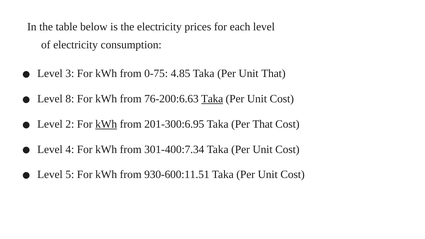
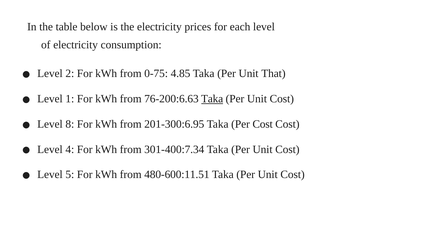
3: 3 -> 2 (70, 74)
8: 8 -> 1 (70, 99)
2: 2 -> 8 (70, 124)
kWh underline: present -> none (106, 124)
Per That: That -> Cost (263, 124)
930-600:11.51: 930-600:11.51 -> 480-600:11.51 (177, 175)
